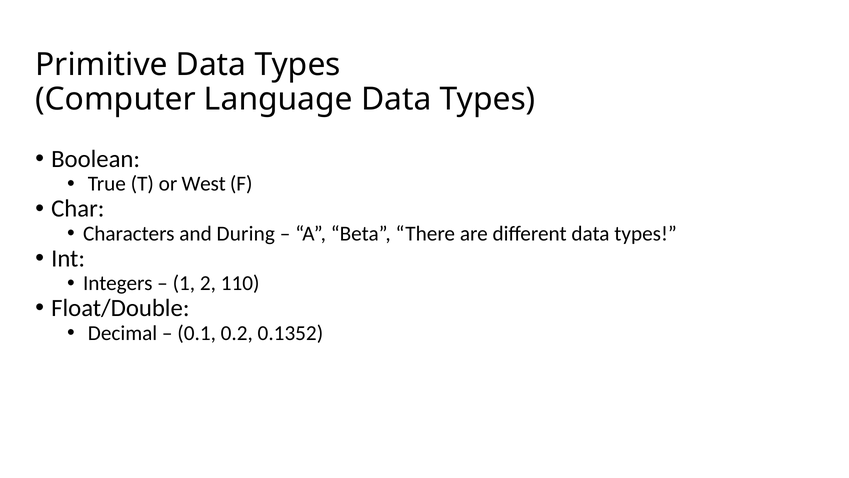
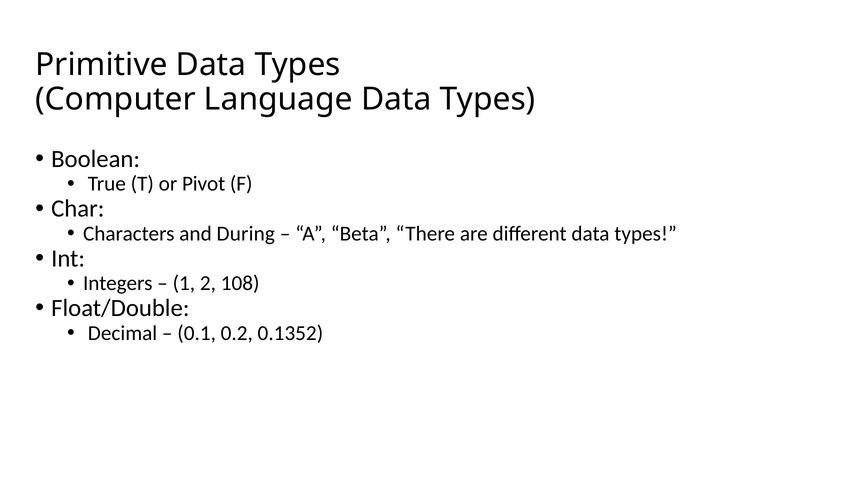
West: West -> Pivot (204, 184)
110: 110 -> 108 (240, 283)
